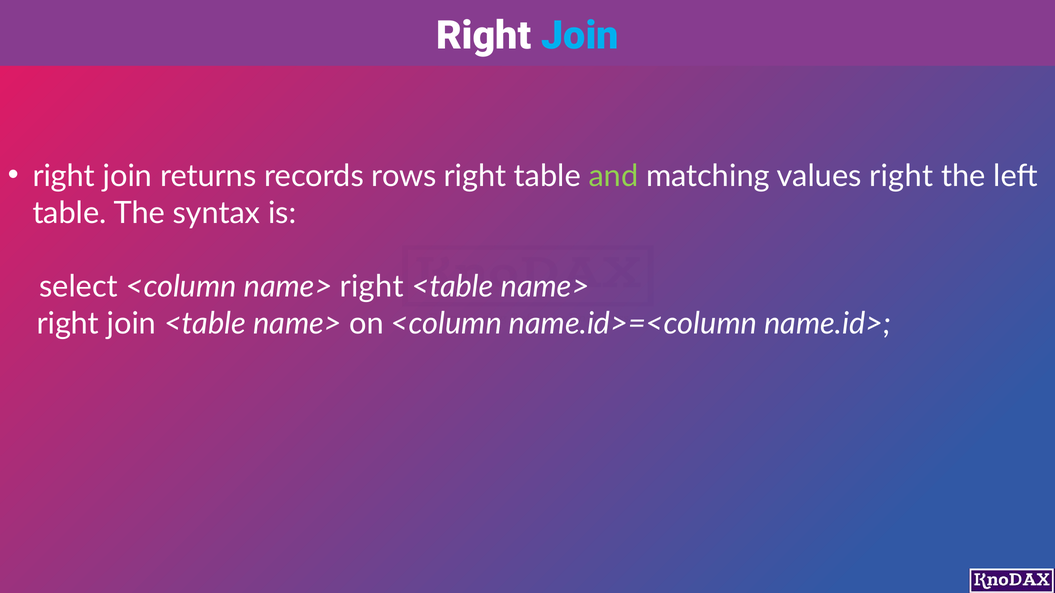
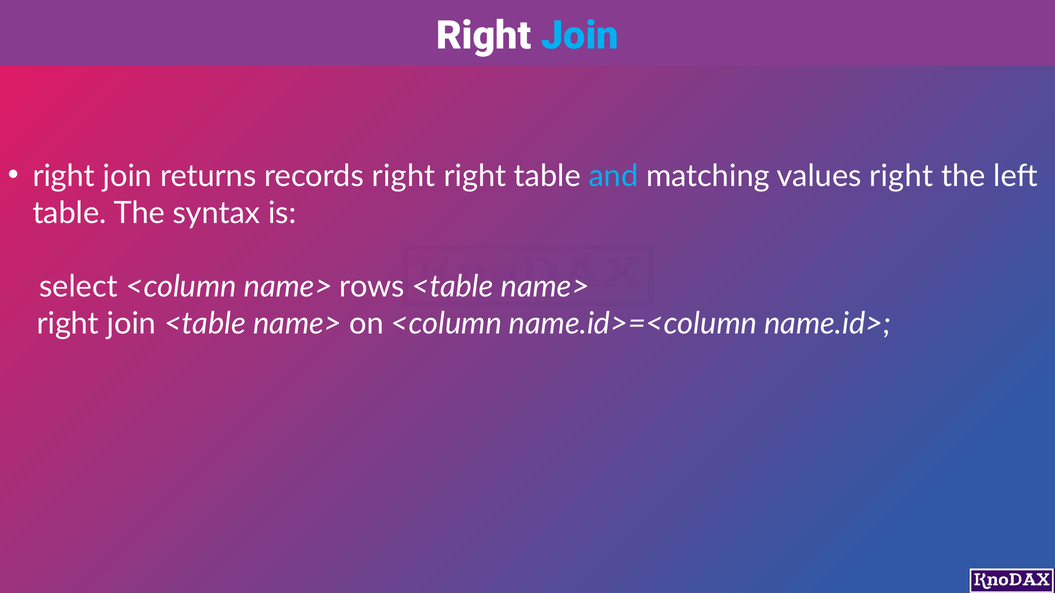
records rows: rows -> right (404, 176)
and colour: light green -> light blue (613, 176)
<column name> right: right -> rows (372, 287)
